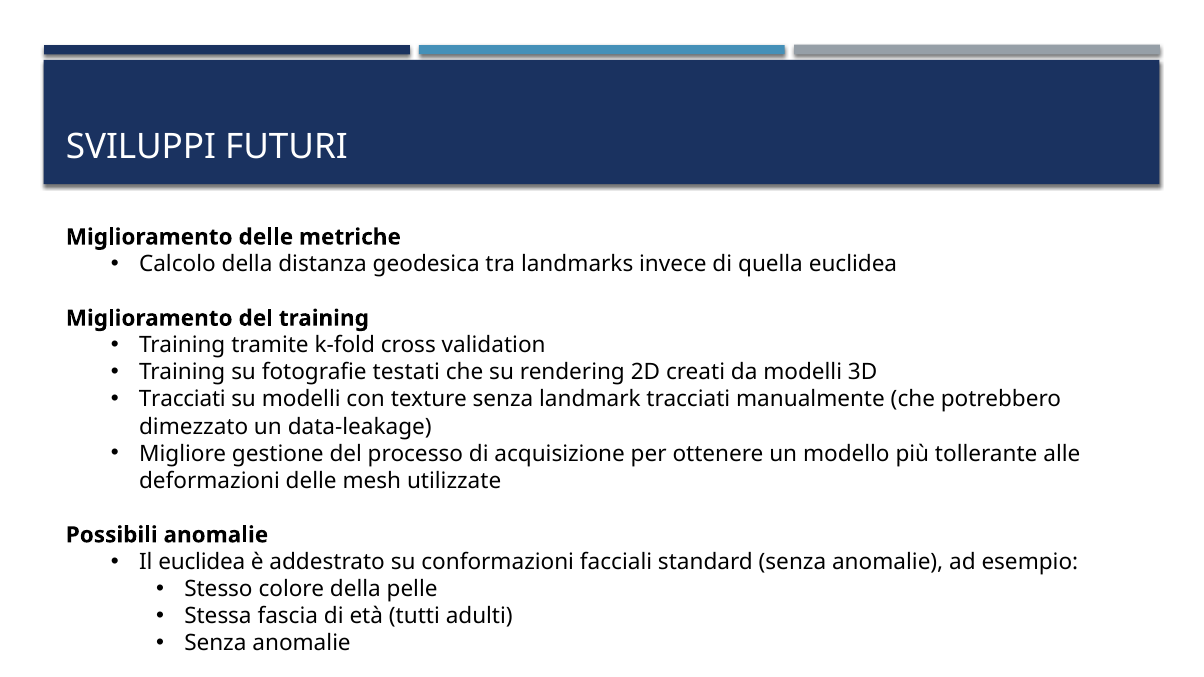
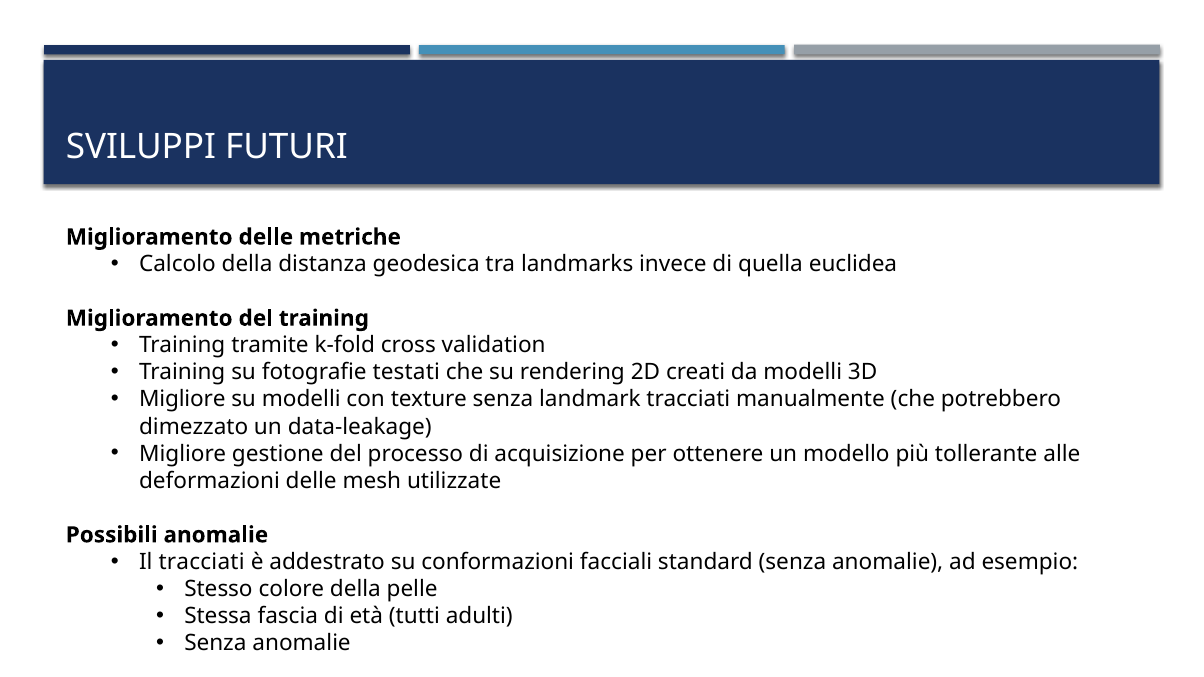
Tracciati: Tracciati -> Migliore (182, 400)
Il euclidea: euclidea -> tracciati (202, 562)
